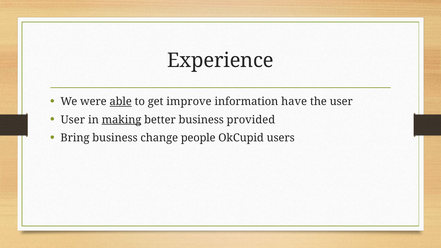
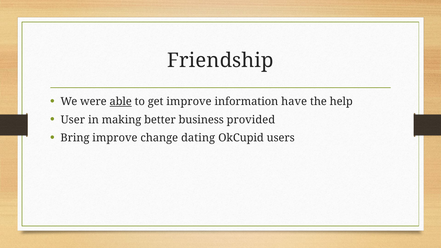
Experience: Experience -> Friendship (220, 61)
the user: user -> help (341, 102)
making underline: present -> none (122, 120)
Bring business: business -> improve (115, 138)
people: people -> dating (198, 138)
